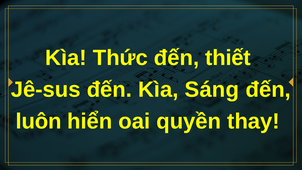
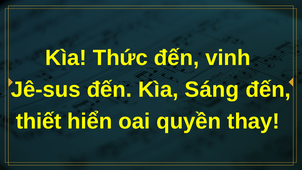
thiết: thiết -> vinh (228, 58)
luôn: luôn -> thiết (39, 121)
